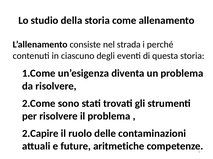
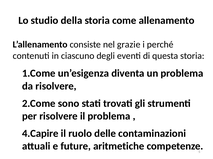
strada: strada -> grazie (129, 45)
2.Capire: 2.Capire -> 4.Capire (40, 134)
